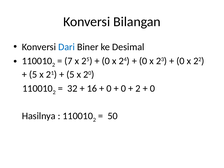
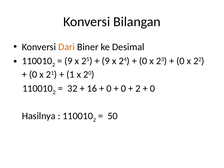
Dari colour: blue -> orange (67, 47)
7: 7 -> 9 (68, 61)
0: 0 -> 9 (106, 61)
5: 5 -> 0 (33, 75)
5: 5 -> 1 (70, 75)
